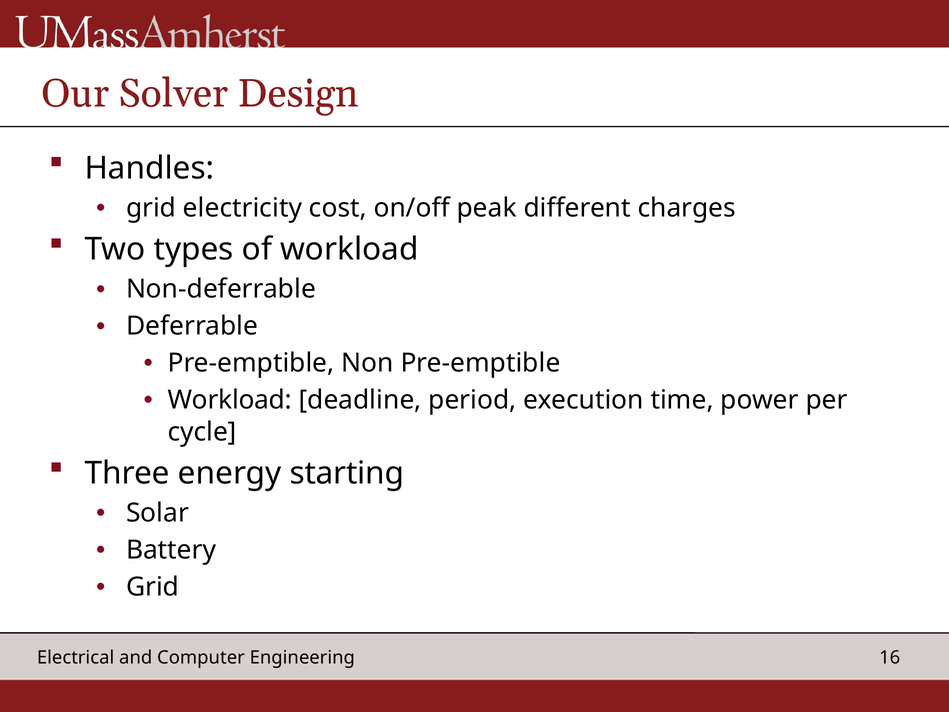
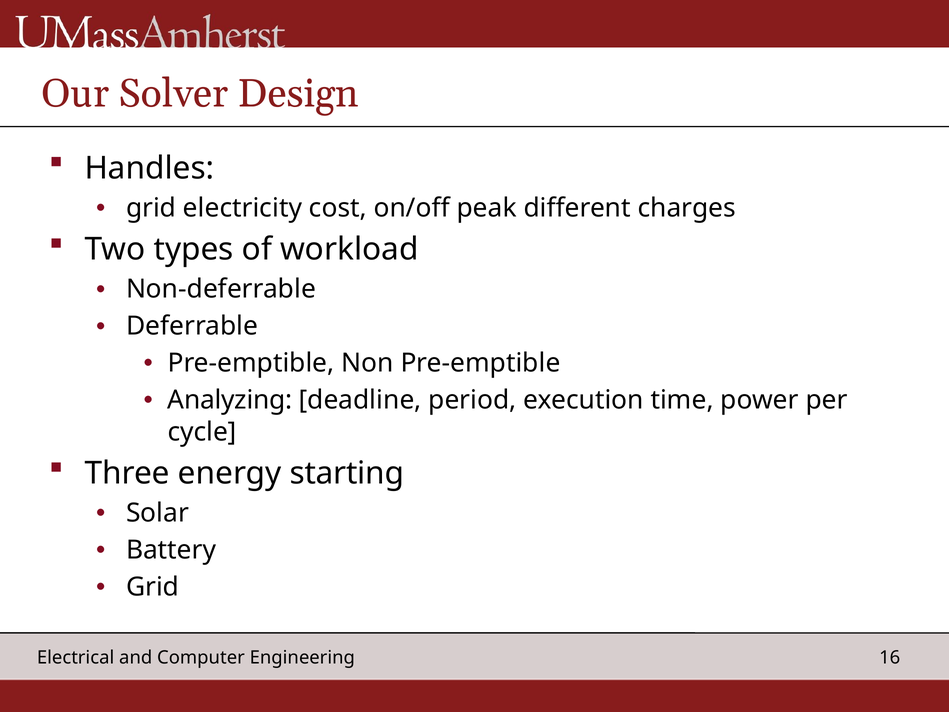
Workload: Workload -> Analyzing (230, 400)
